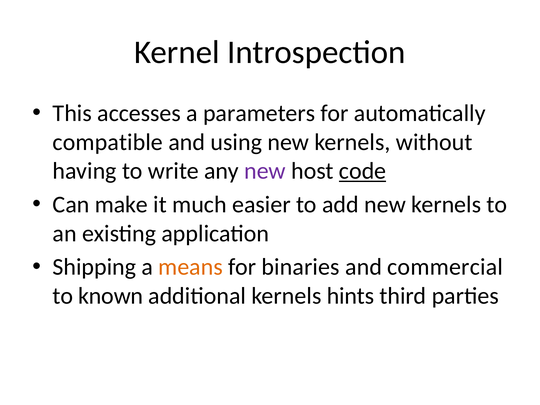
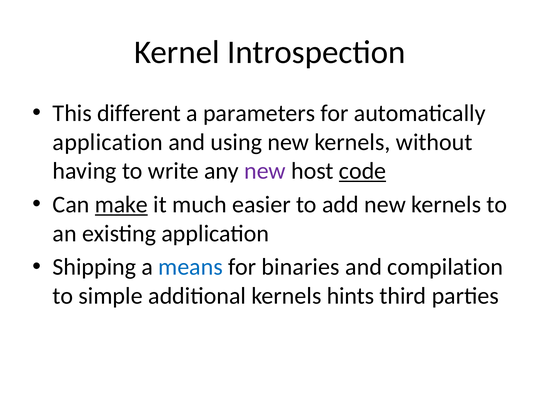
accesses: accesses -> different (139, 113)
compatible: compatible -> application (108, 142)
make underline: none -> present (121, 205)
means colour: orange -> blue (191, 267)
commercial: commercial -> compilation (445, 267)
known: known -> simple (111, 296)
